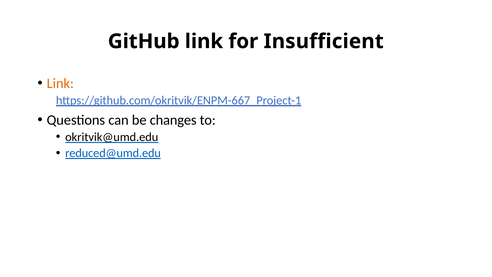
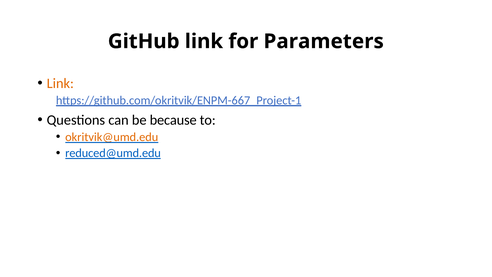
Insufficient: Insufficient -> Parameters (324, 41)
changes: changes -> because (173, 120)
okritvik@umd.edu colour: black -> orange (112, 137)
